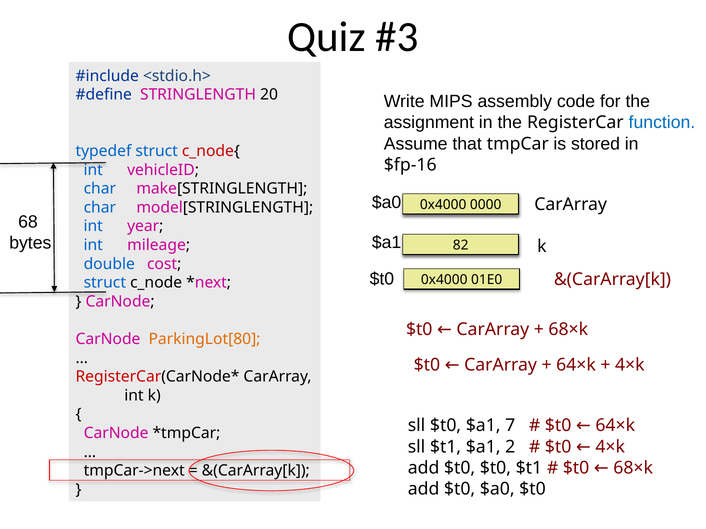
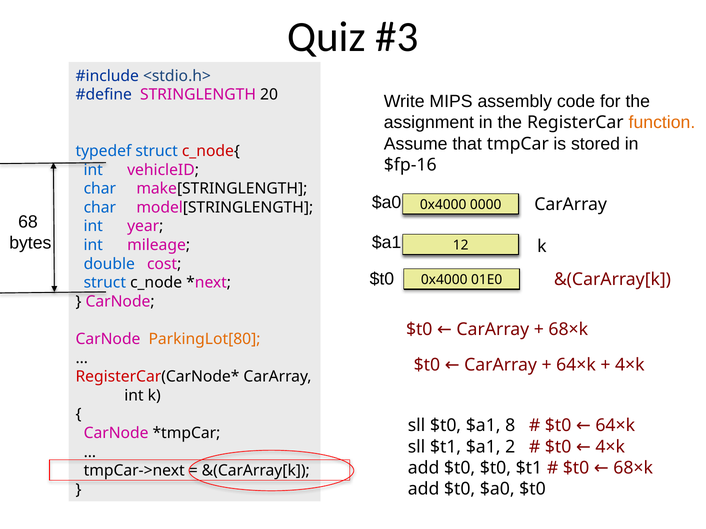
function colour: blue -> orange (662, 123)
82: 82 -> 12 (461, 246)
7: 7 -> 8 (510, 426)
